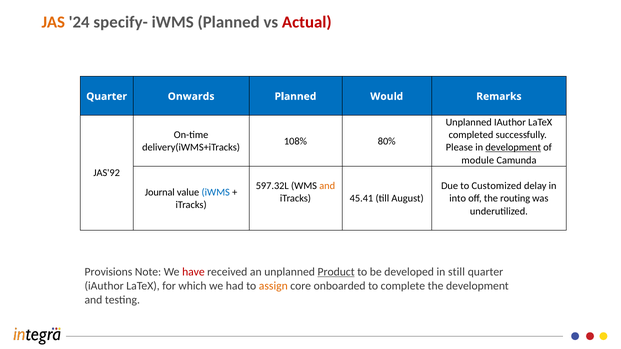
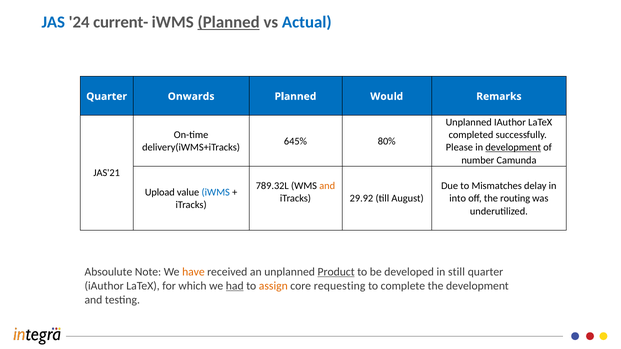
JAS colour: orange -> blue (53, 22)
specify-: specify- -> current- (121, 22)
Planned underline: none -> present (229, 22)
Actual colour: red -> blue (307, 22)
108%: 108% -> 645% (295, 141)
module: module -> number (478, 160)
JAS'92: JAS'92 -> JAS'21 (107, 173)
597.32L: 597.32L -> 789.32L (272, 186)
Customized: Customized -> Mismatches (497, 186)
Journal: Journal -> Upload (160, 192)
45.41: 45.41 -> 29.92 (361, 199)
Provisions: Provisions -> Absoulute (108, 272)
have colour: red -> orange (193, 272)
had underline: none -> present (235, 286)
onboarded: onboarded -> requesting (340, 286)
